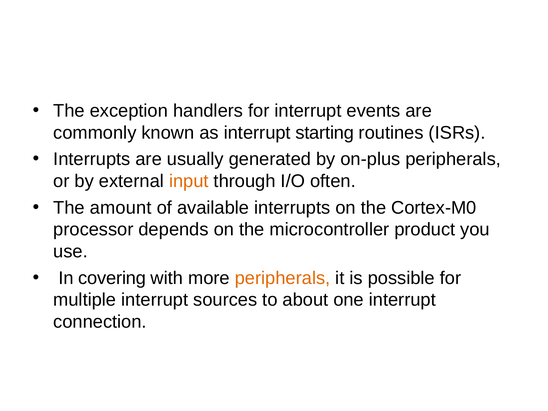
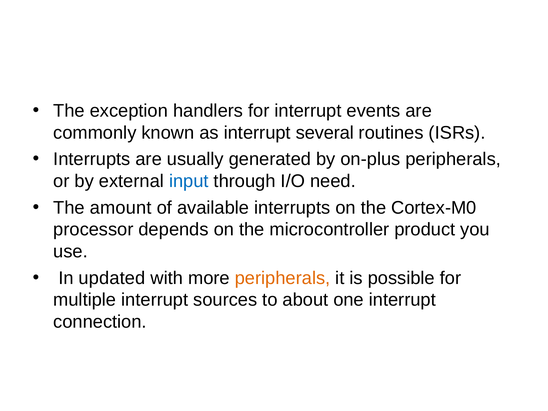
starting: starting -> several (325, 133)
input colour: orange -> blue (189, 181)
often: often -> need (333, 181)
covering: covering -> updated (112, 278)
